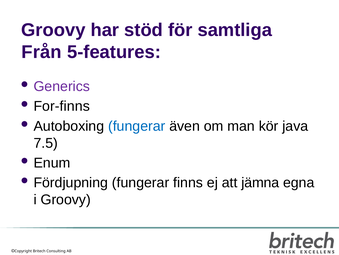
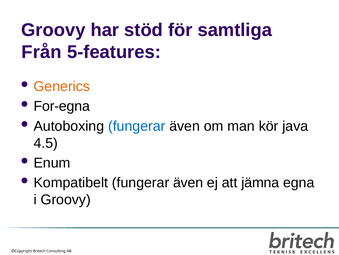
Generics colour: purple -> orange (62, 86)
For-finns: For-finns -> For-egna (62, 106)
7.5: 7.5 -> 4.5 (46, 143)
Fördjupning: Fördjupning -> Kompatibelt (71, 182)
finns: finns -> även (188, 182)
